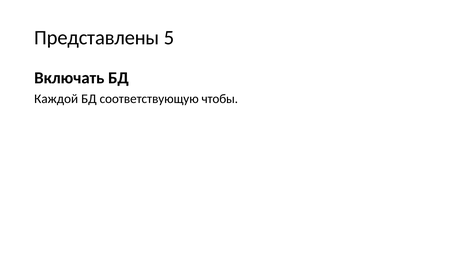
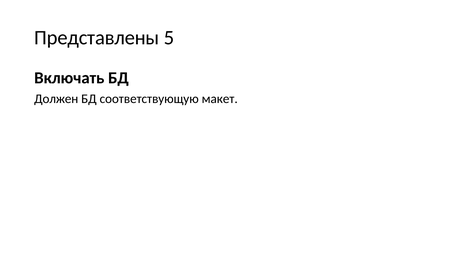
Каждой: Каждой -> Должен (56, 99)
чтобы: чтобы -> макет (220, 99)
